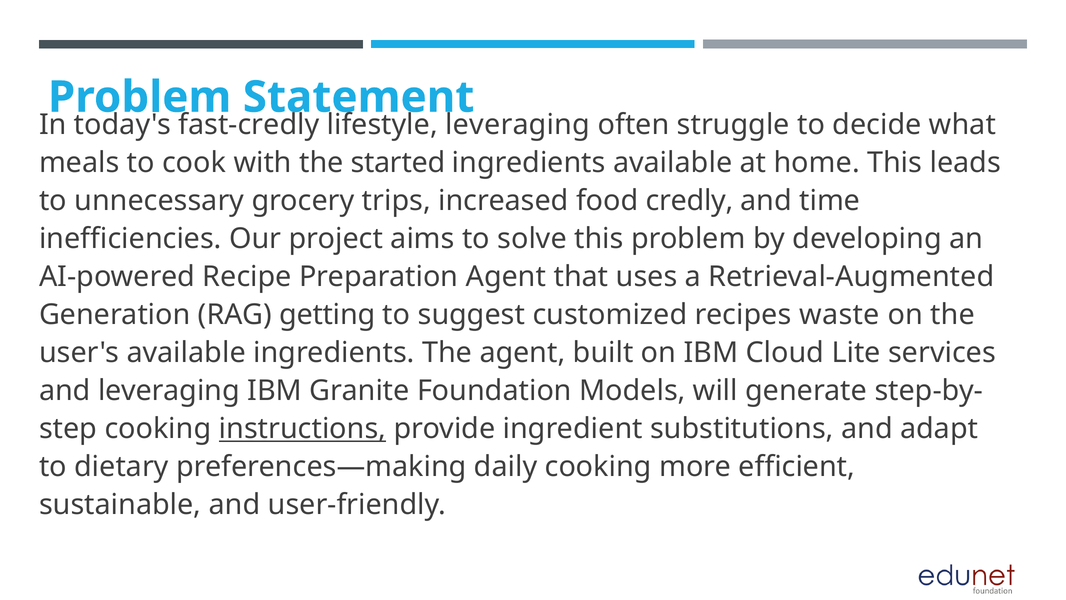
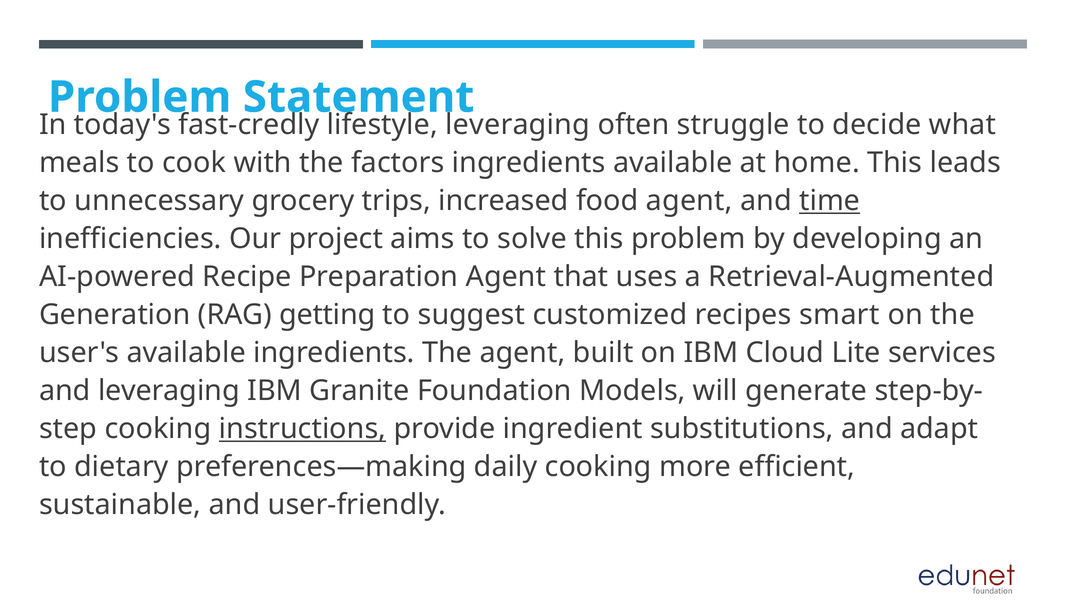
started: started -> factors (398, 163)
food credly: credly -> agent (689, 201)
time underline: none -> present (830, 201)
waste: waste -> smart (839, 315)
